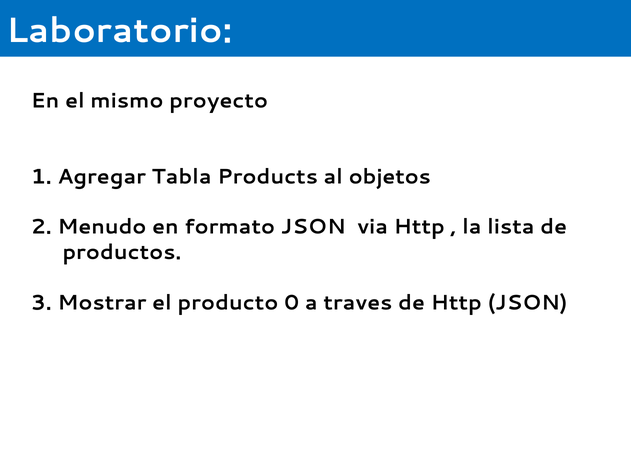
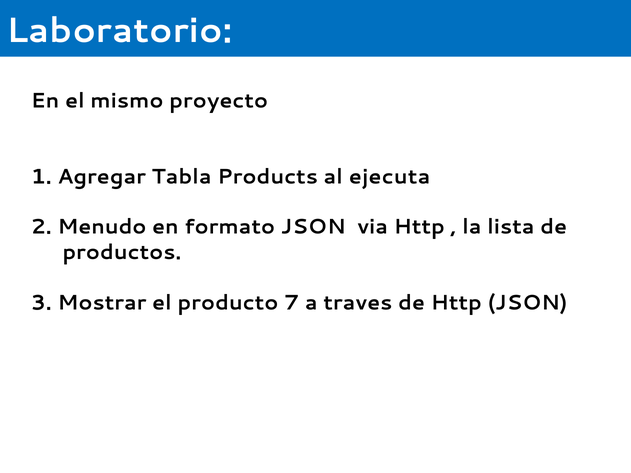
objetos: objetos -> ejecuta (390, 177)
0: 0 -> 7 (292, 303)
